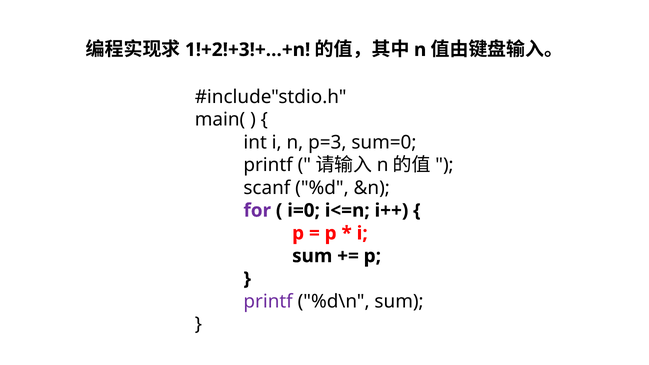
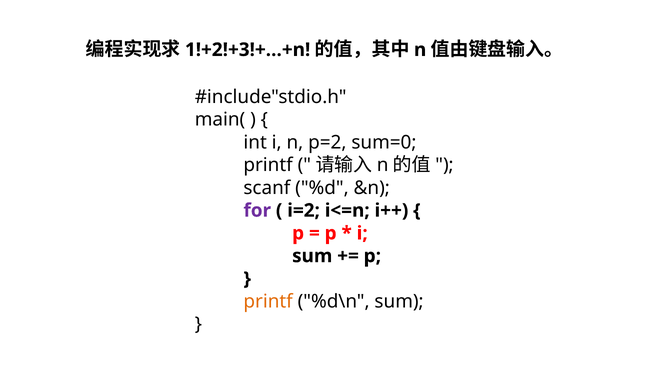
p=3: p=3 -> p=2 (327, 142)
i=0: i=0 -> i=2 (304, 211)
printf colour: purple -> orange (268, 301)
